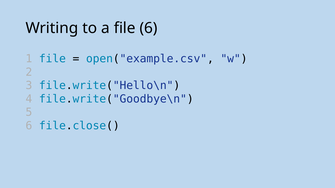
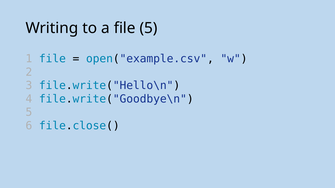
file 6: 6 -> 5 (149, 28)
